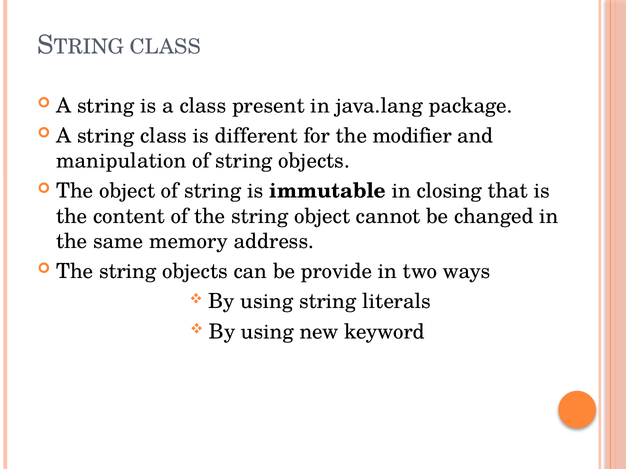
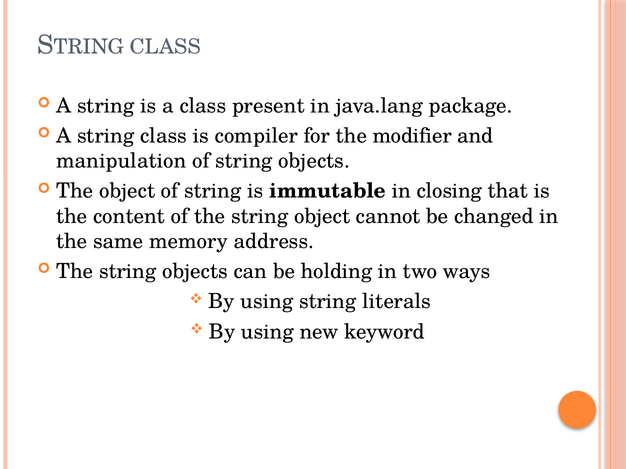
different: different -> compiler (256, 136)
provide: provide -> holding (337, 272)
